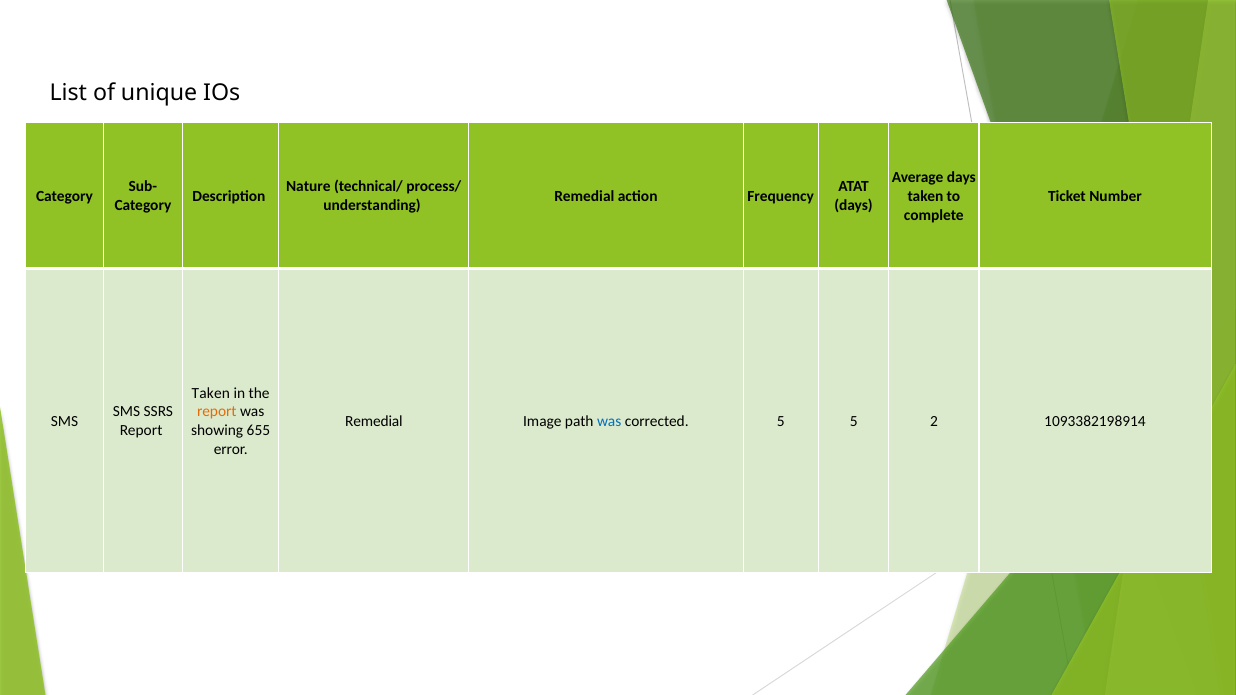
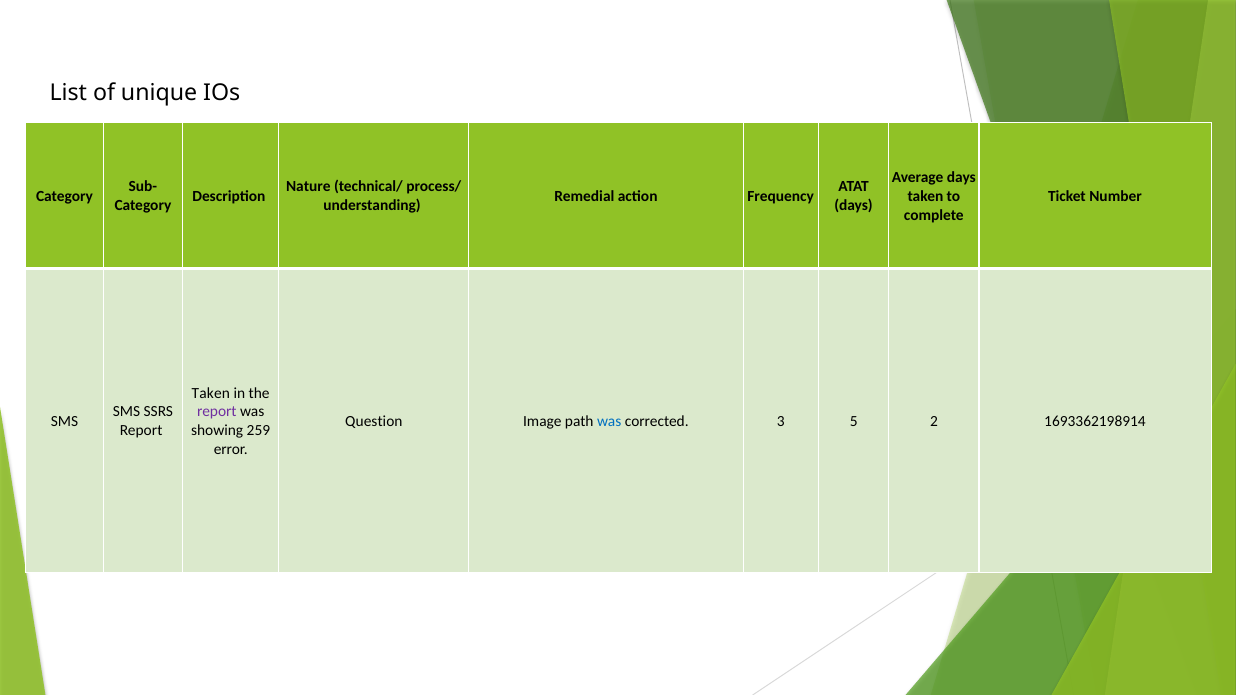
report colour: orange -> purple (217, 412)
Remedial: Remedial -> Question (374, 421)
corrected 5: 5 -> 3 (781, 421)
1093382198914: 1093382198914 -> 1693362198914 (1095, 421)
655: 655 -> 259 (258, 431)
